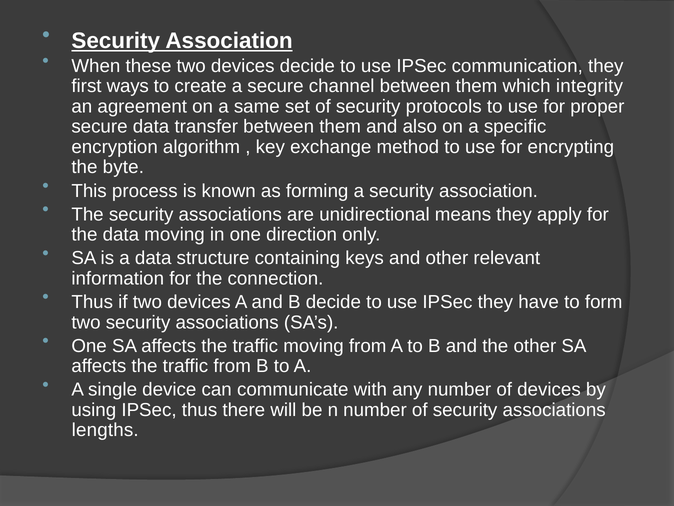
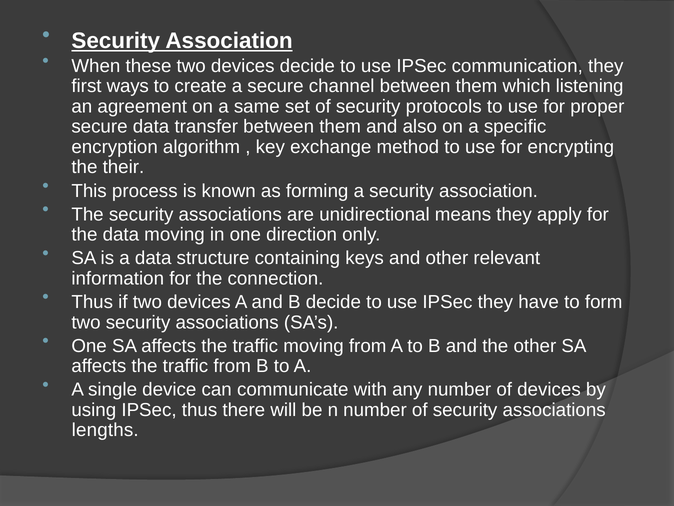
integrity: integrity -> listening (590, 86)
byte: byte -> their (123, 167)
